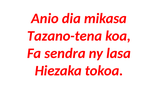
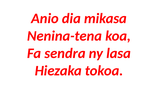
Tazano-tena: Tazano-tena -> Nenina-tena (65, 36)
